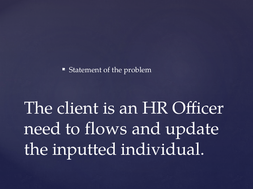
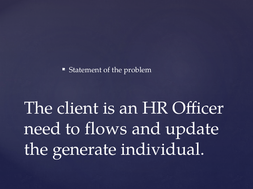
inputted: inputted -> generate (84, 150)
